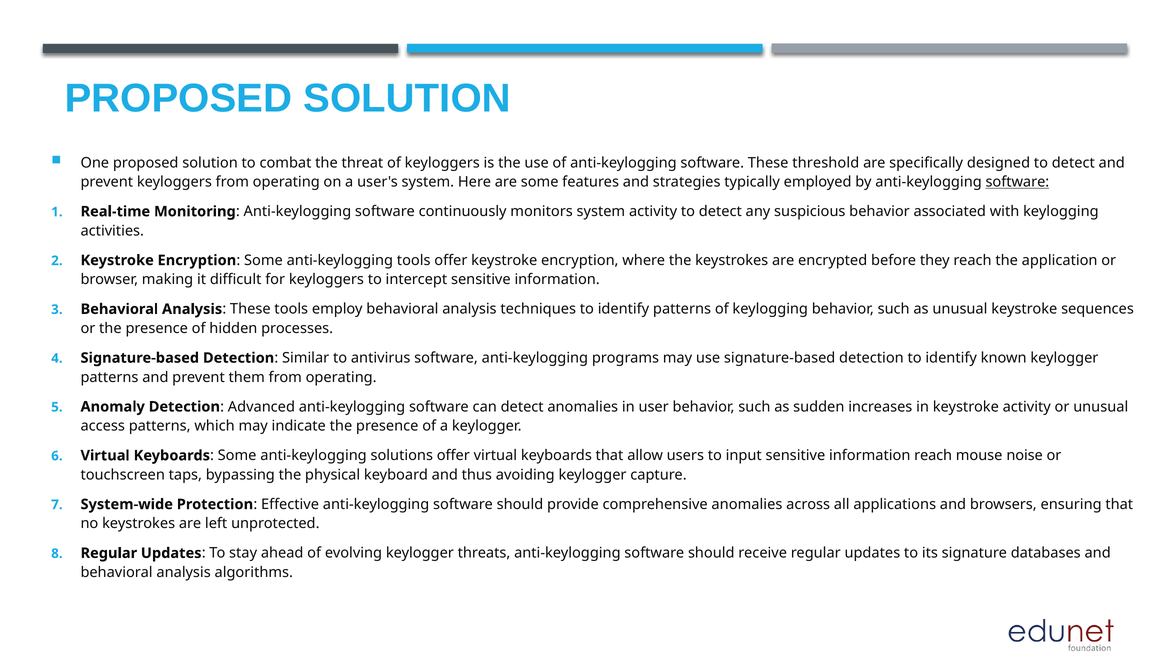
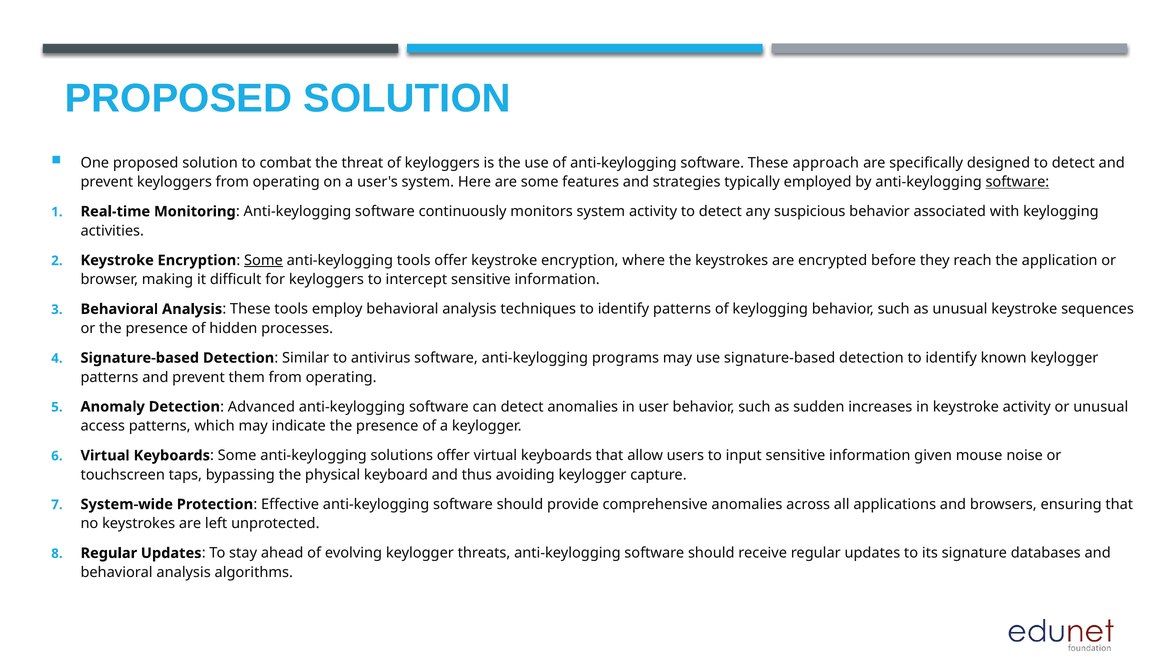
threshold: threshold -> approach (826, 163)
Some underline: none -> present (263, 260)
information reach: reach -> given (933, 456)
